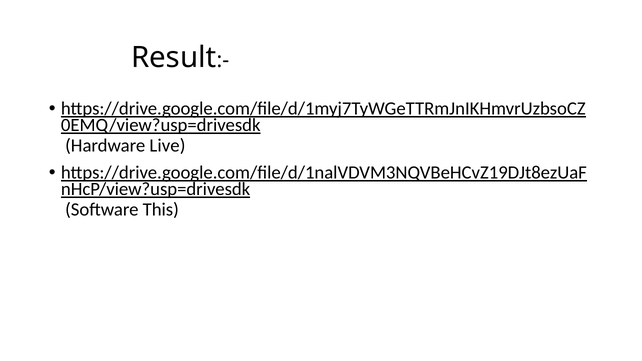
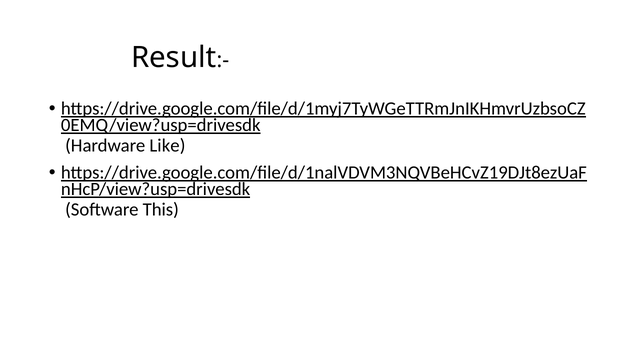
Live: Live -> Like (167, 146)
